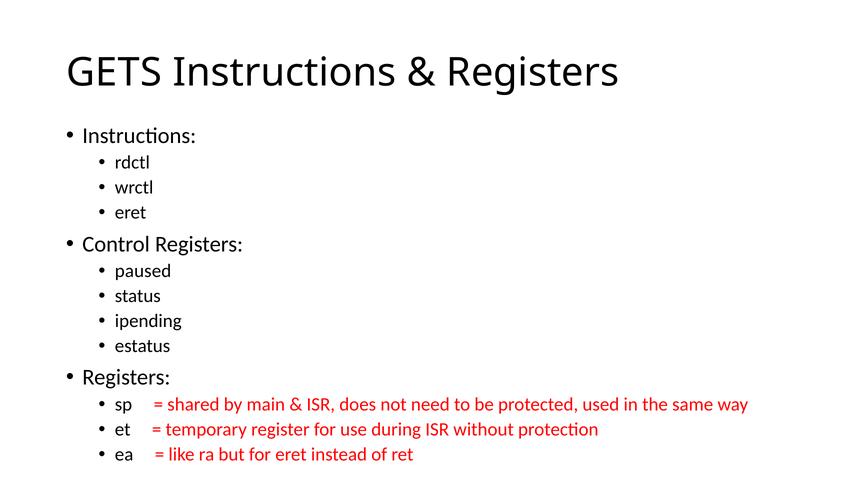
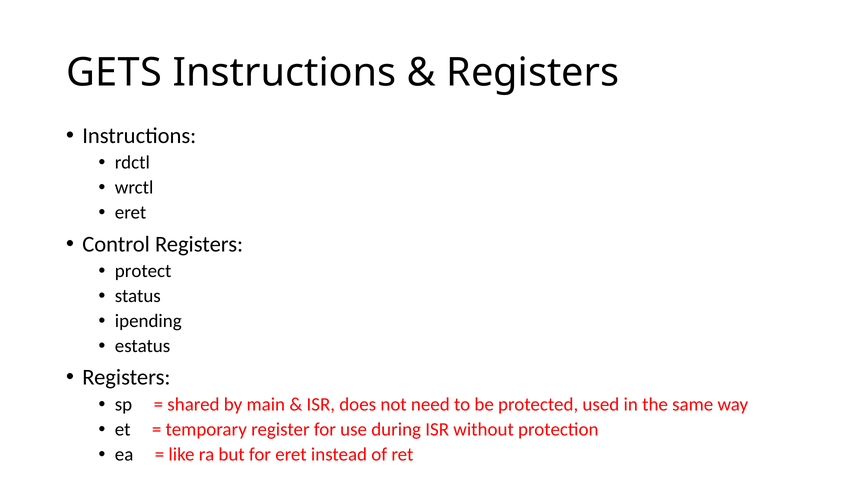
paused: paused -> protect (143, 271)
